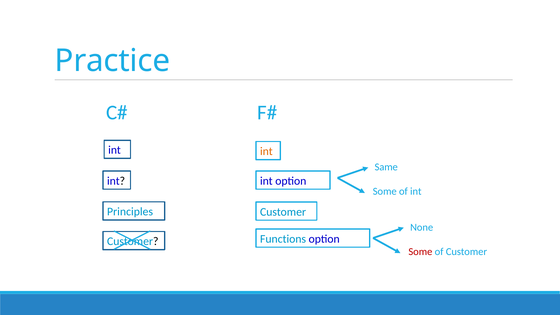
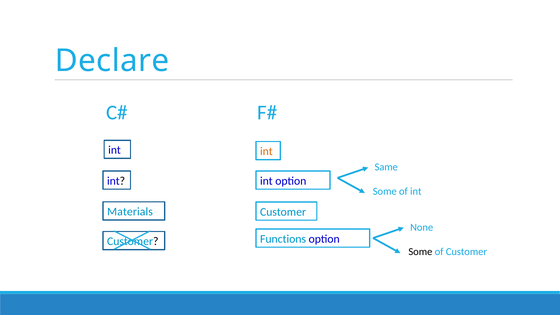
Practice: Practice -> Declare (112, 61)
Principles: Principles -> Materials (130, 212)
Some colour: red -> black (420, 252)
